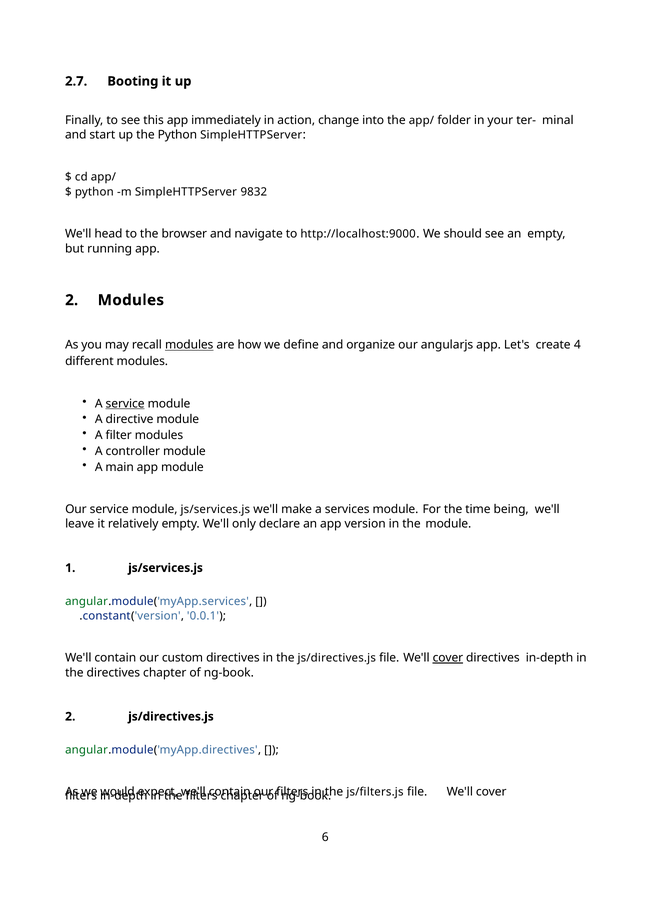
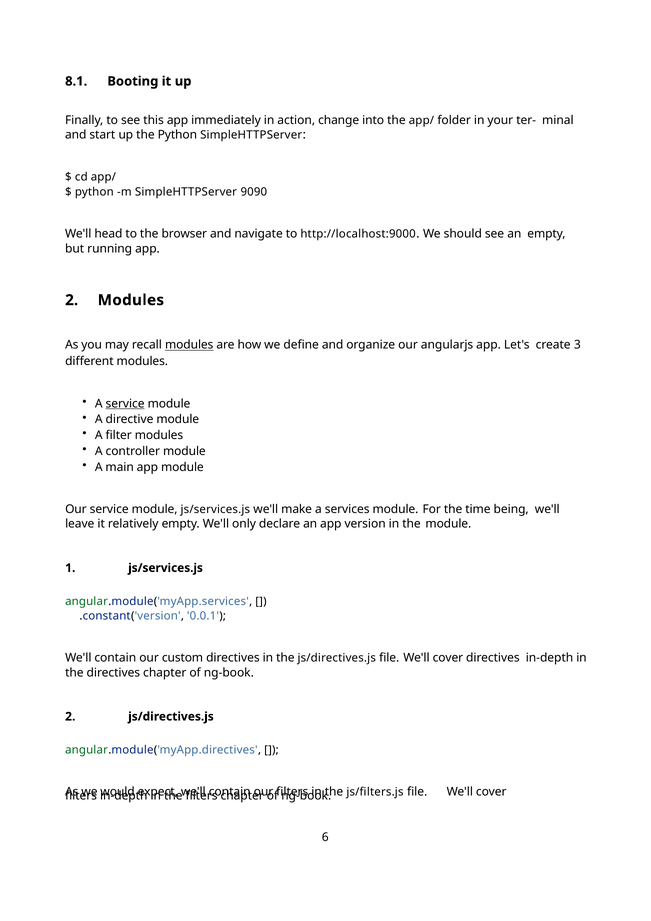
2.7: 2.7 -> 8.1 (76, 81)
9832: 9832 -> 9090 (254, 192)
4: 4 -> 3 (577, 345)
cover underline: present -> none (448, 658)
